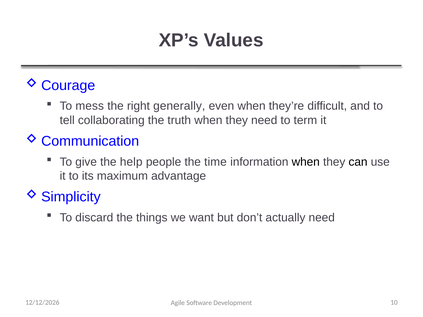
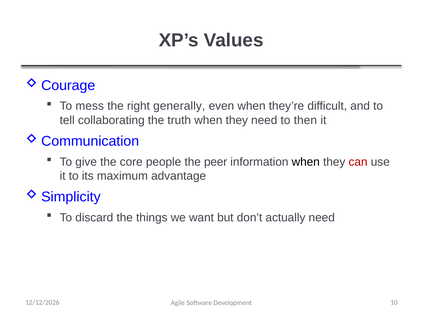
term: term -> then (305, 120)
help: help -> core (131, 162)
time: time -> peer (216, 162)
can colour: black -> red (358, 162)
